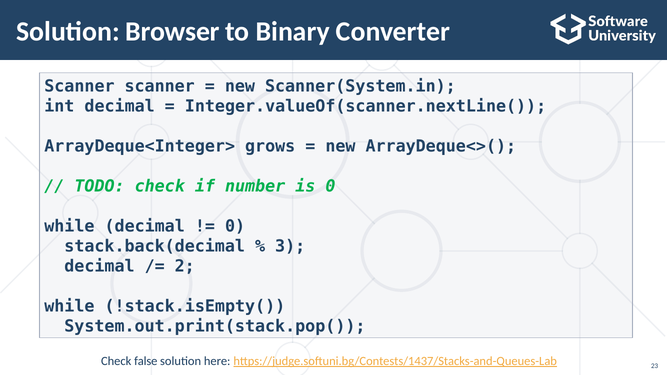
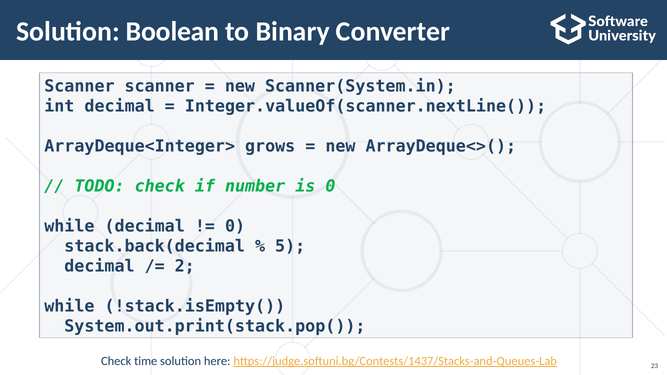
Browser: Browser -> Boolean (173, 32)
3: 3 -> 5 (290, 247)
false: false -> time (146, 361)
